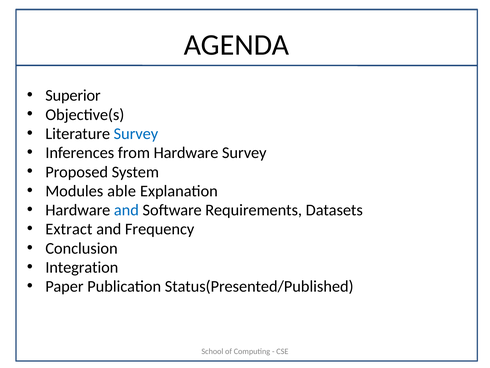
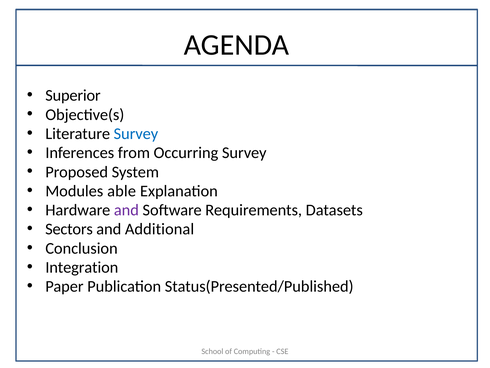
from Hardware: Hardware -> Occurring (186, 153)
and colour: blue -> purple (126, 210)
Extract: Extract -> Sectors (69, 229)
Frequency: Frequency -> Additional (160, 229)
